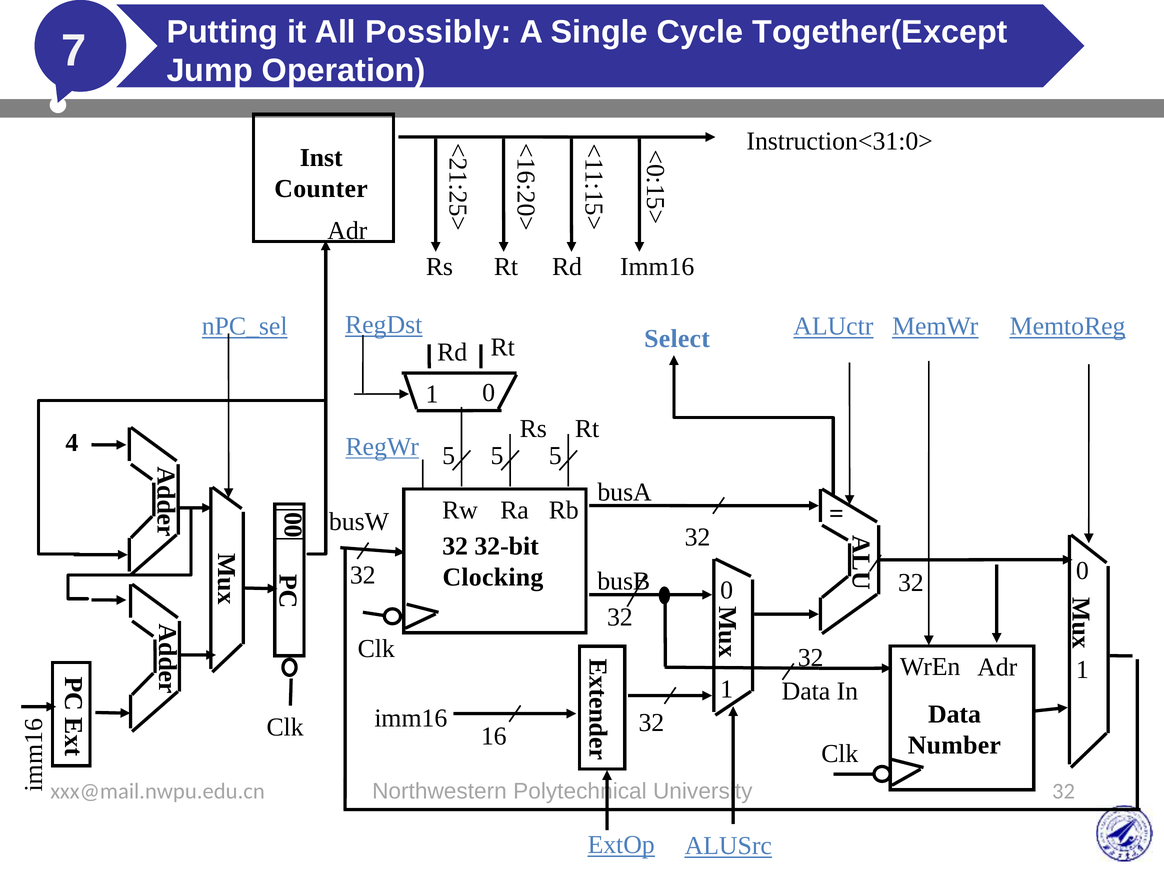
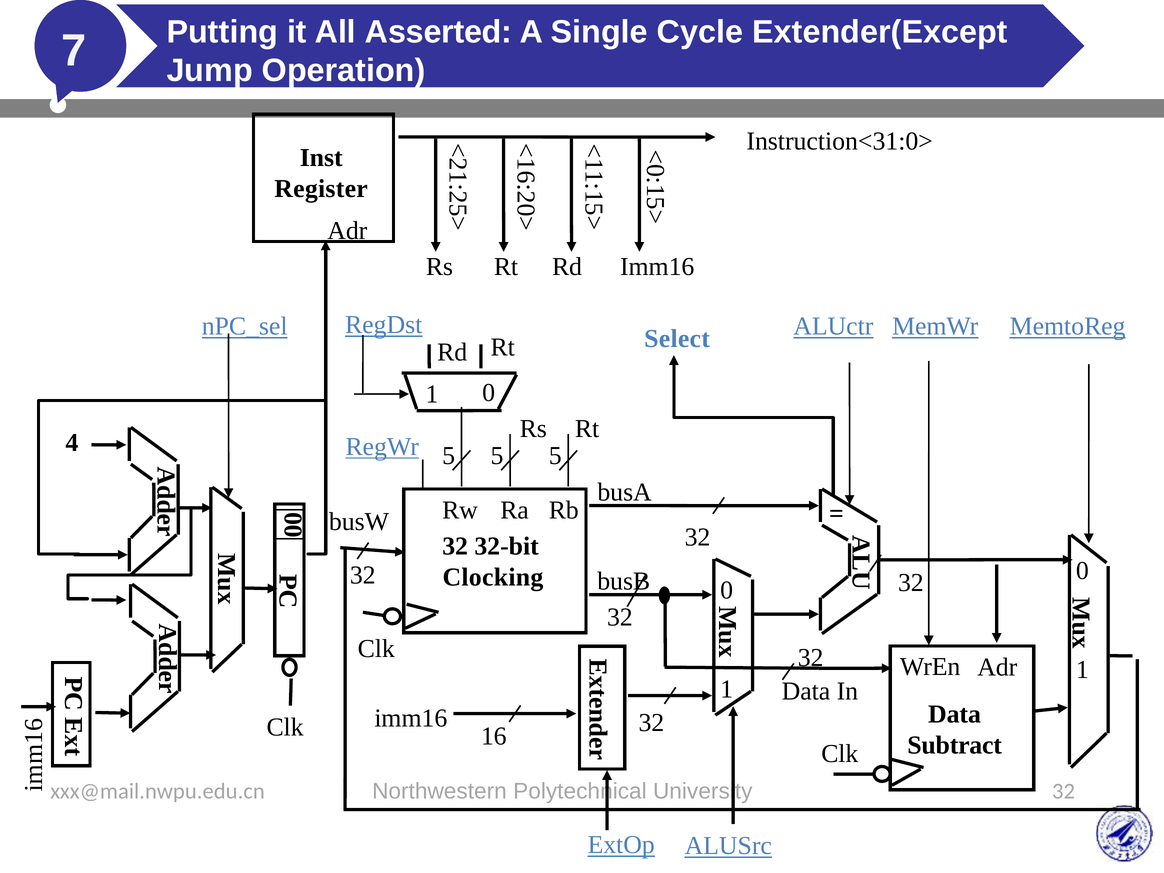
Possibly: Possibly -> Asserted (439, 32)
Together(Except: Together(Except -> Extender(Except (880, 32)
Counter: Counter -> Register (321, 189)
Number: Number -> Subtract (955, 745)
